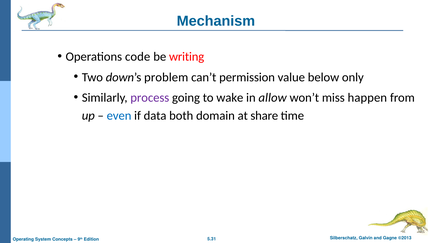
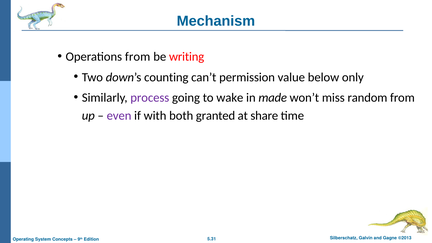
Operations code: code -> from (138, 57)
problem: problem -> counting (166, 77)
allow: allow -> made (273, 98)
happen: happen -> random (367, 98)
even colour: blue -> purple (119, 116)
data: data -> with (155, 116)
domain: domain -> granted (216, 116)
